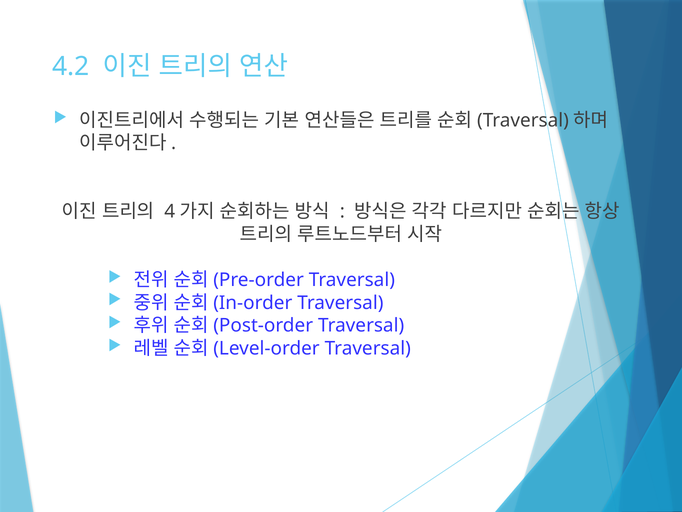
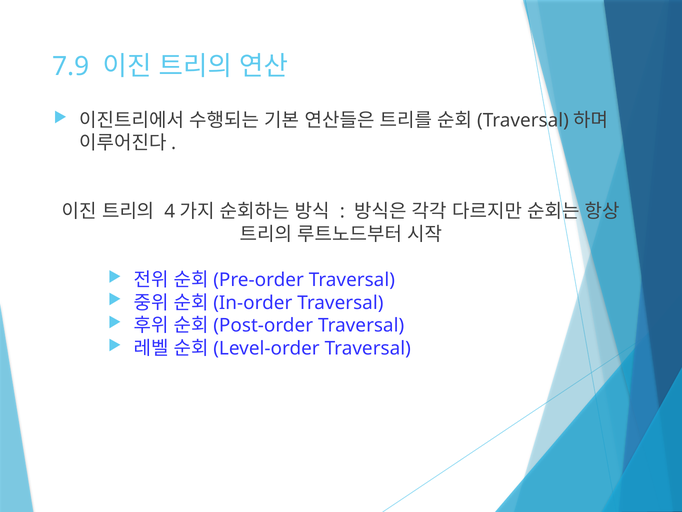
4.2: 4.2 -> 7.9 (71, 67)
